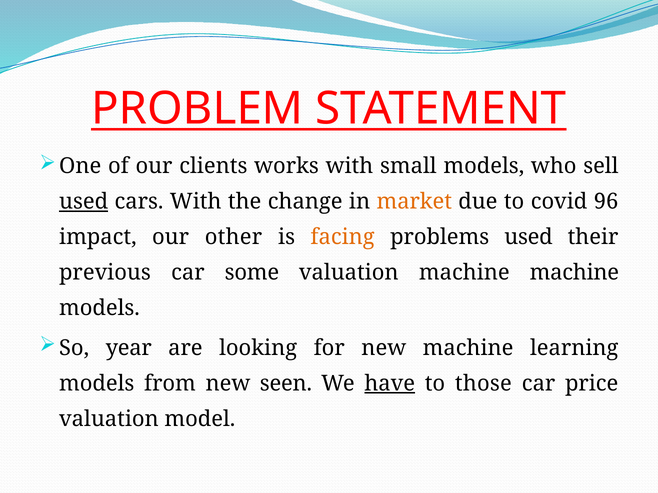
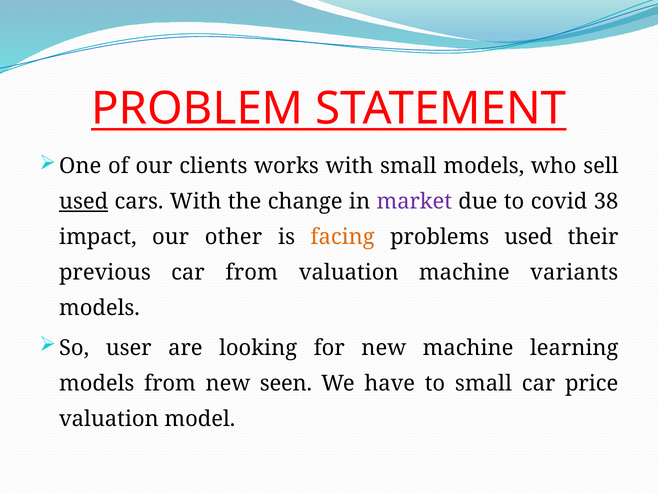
market colour: orange -> purple (414, 202)
96: 96 -> 38 (606, 202)
car some: some -> from (252, 273)
machine machine: machine -> variants (574, 273)
year: year -> user (129, 348)
have underline: present -> none (390, 384)
to those: those -> small (483, 384)
